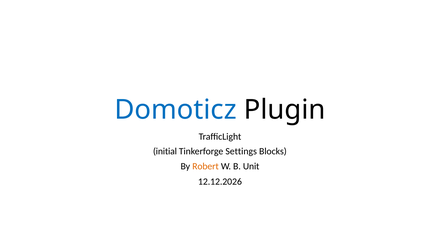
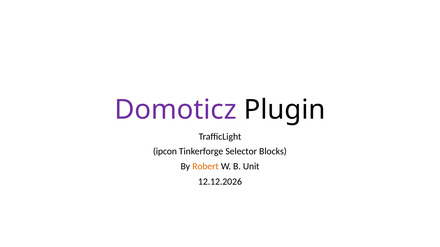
Domoticz colour: blue -> purple (176, 110)
initial: initial -> ipcon (165, 152)
Settings: Settings -> Selector (241, 152)
